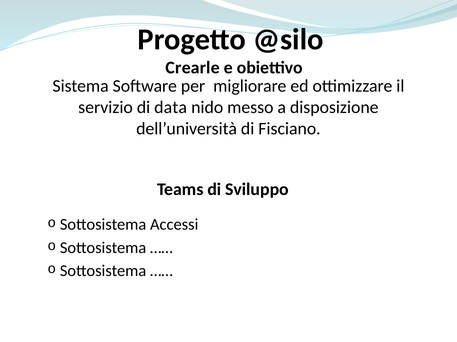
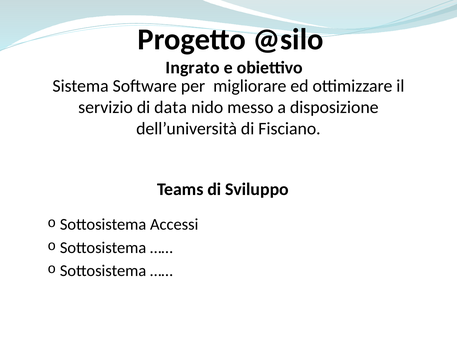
Crearle: Crearle -> Ingrato (193, 68)
